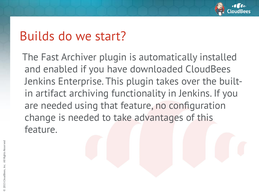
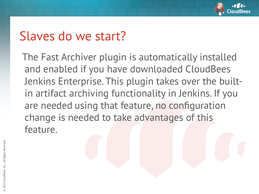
Builds: Builds -> Slaves (37, 36)
